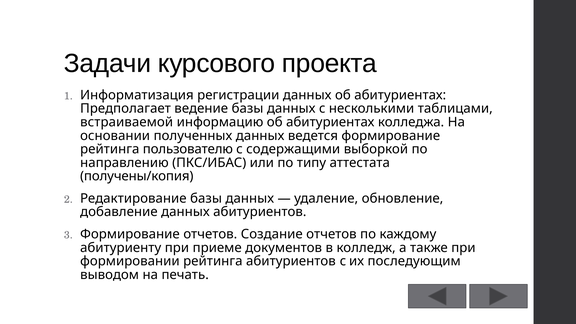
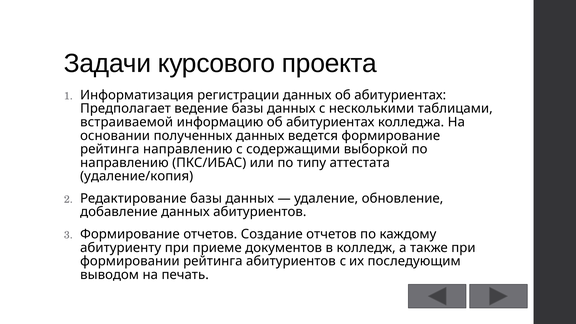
рейтинга пользователю: пользователю -> направлению (188, 149)
получены/копия: получены/копия -> удаление/копия (137, 176)
